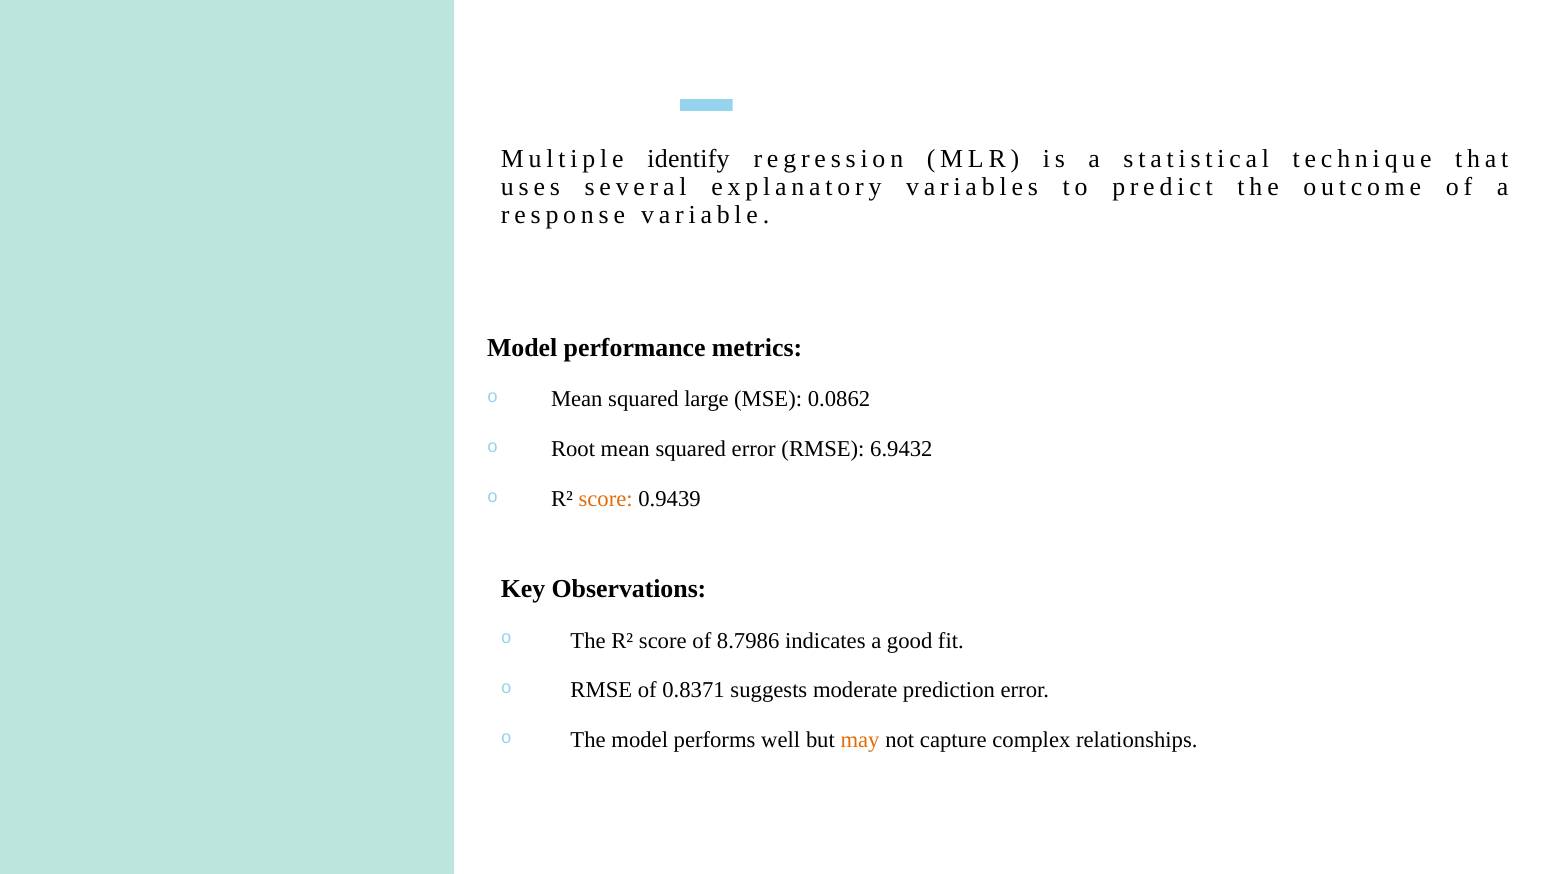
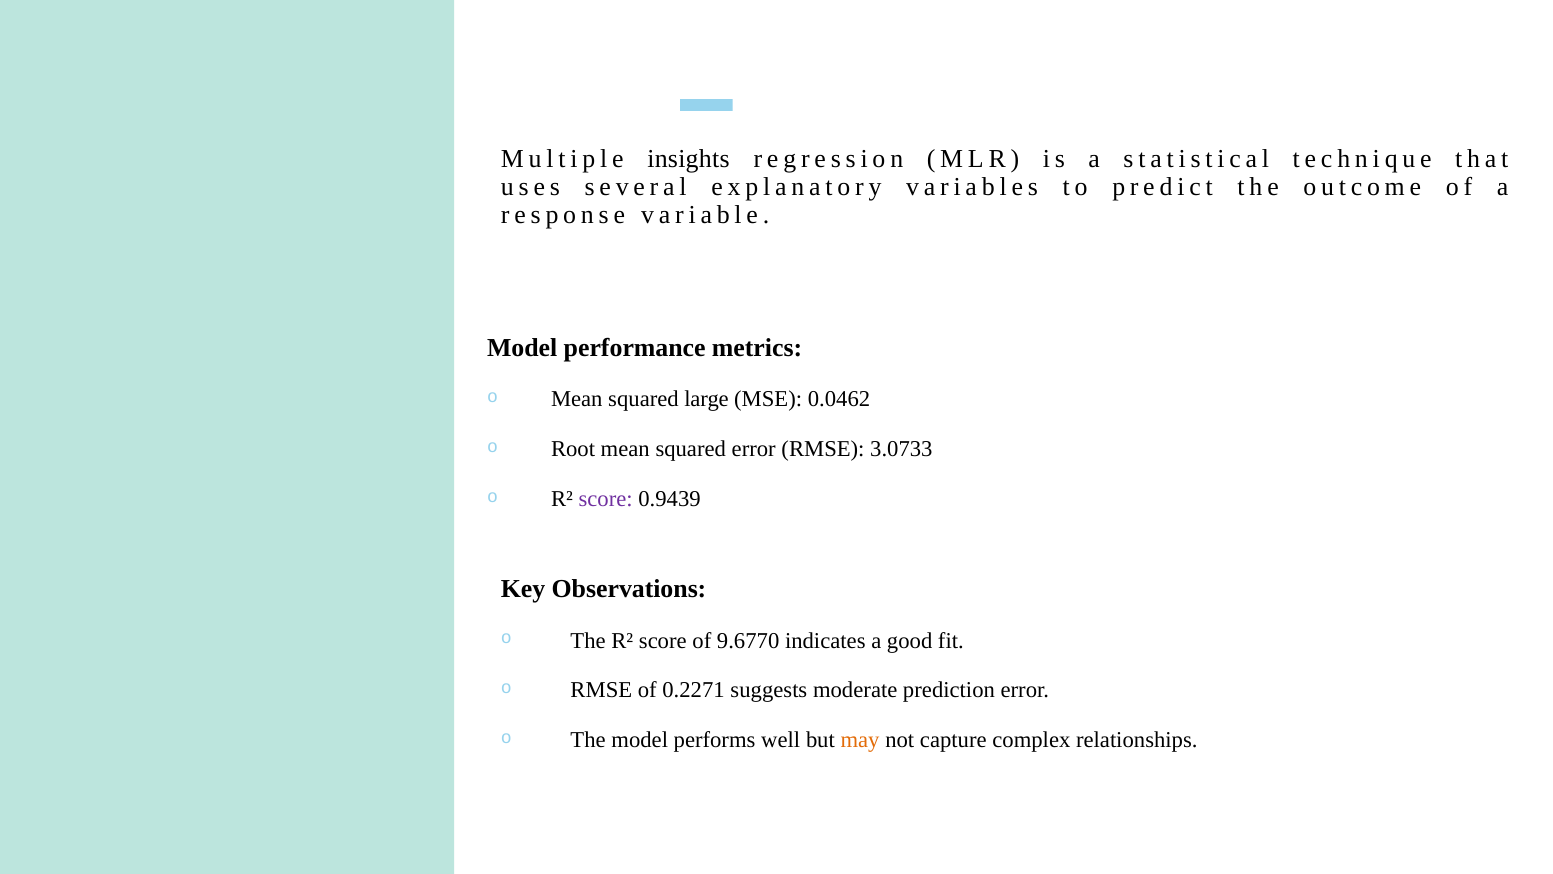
identify: identify -> insights (688, 159)
0.0862: 0.0862 -> 0.0462 (839, 399)
6.9432: 6.9432 -> 3.0733 (901, 449)
score colour: orange -> purple (606, 499)
8.7986: 8.7986 -> 9.6770 (748, 640)
0.8371: 0.8371 -> 0.2271 (694, 690)
